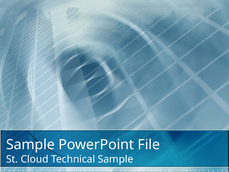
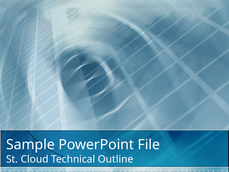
Technical Sample: Sample -> Outline (116, 159)
